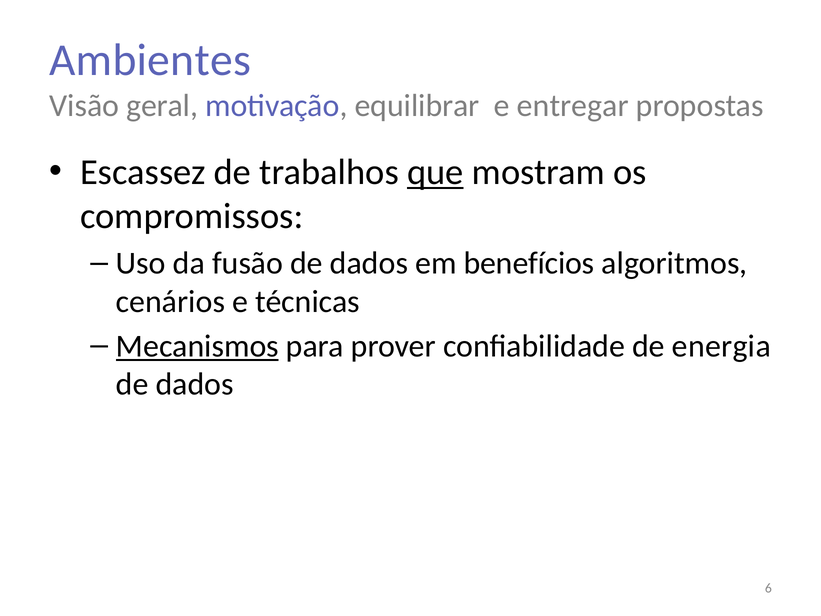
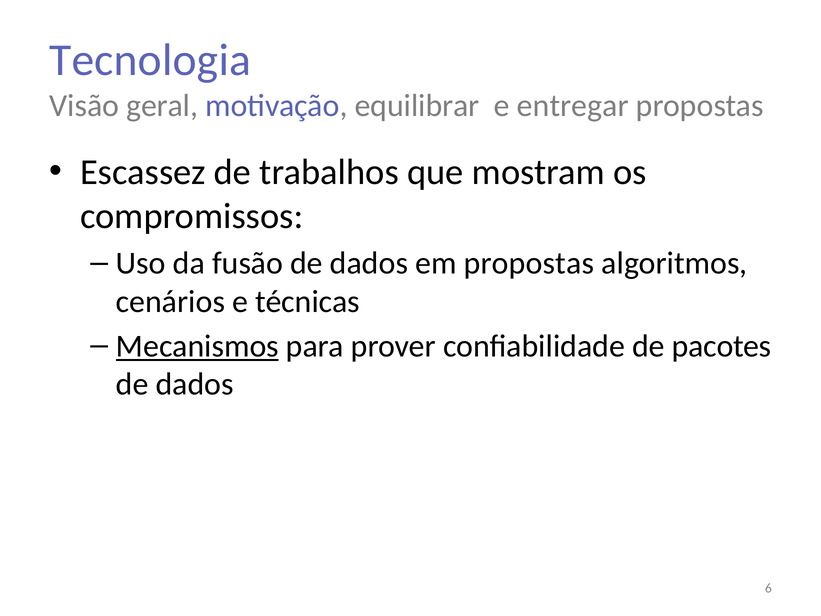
Ambientes: Ambientes -> Tecnologia (150, 60)
que underline: present -> none (435, 172)
em benefícios: benefícios -> propostas (529, 263)
energia: energia -> pacotes (722, 346)
